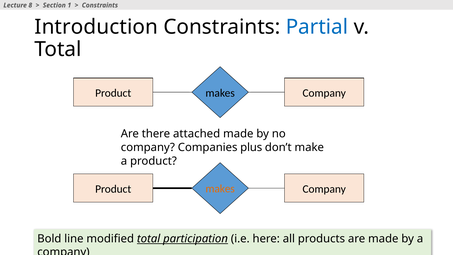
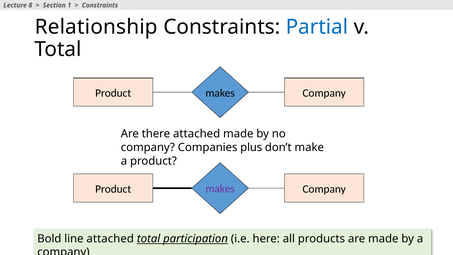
Introduction: Introduction -> Relationship (96, 27)
makes colour: orange -> purple (220, 189)
line modified: modified -> attached (110, 238)
